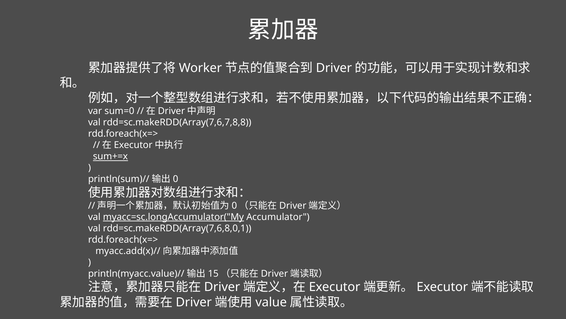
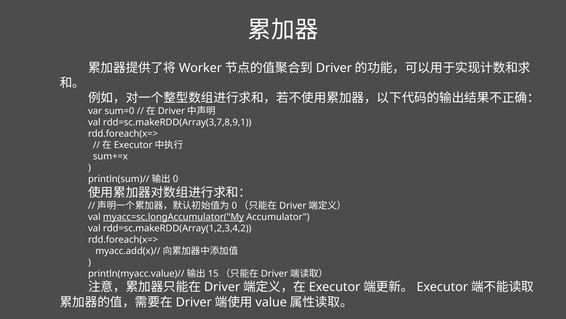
rdd=sc.makeRDD(Array(7,6,7,8,8: rdd=sc.makeRDD(Array(7,6,7,8,8 -> rdd=sc.makeRDD(Array(3,7,8,9,1 (177, 122)
sum+=x underline: present -> none (110, 156)
rdd=sc.makeRDD(Array(7,6,8,0,1: rdd=sc.makeRDD(Array(7,6,8,0,1 -> rdd=sc.makeRDD(Array(1,2,3,4,2 (177, 228)
